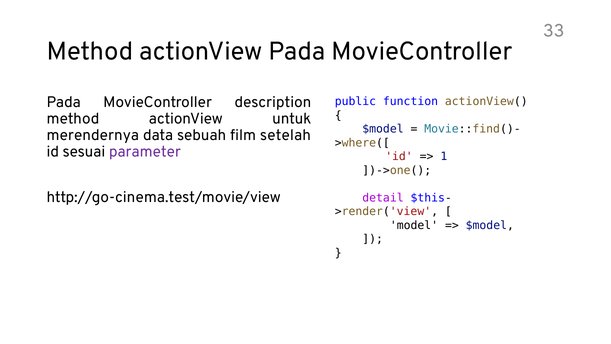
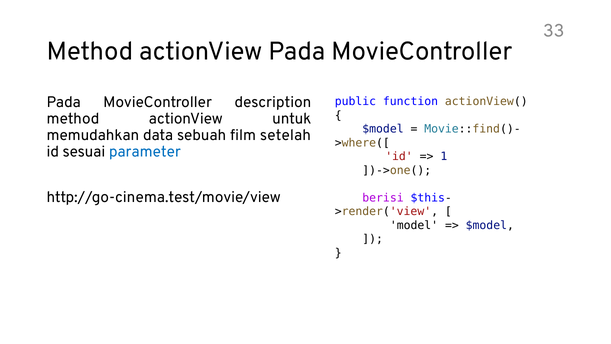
merendernya: merendernya -> memudahkan (93, 135)
parameter colour: purple -> blue (145, 151)
detail: detail -> berisi (383, 198)
